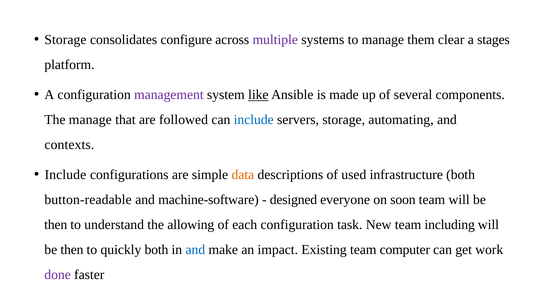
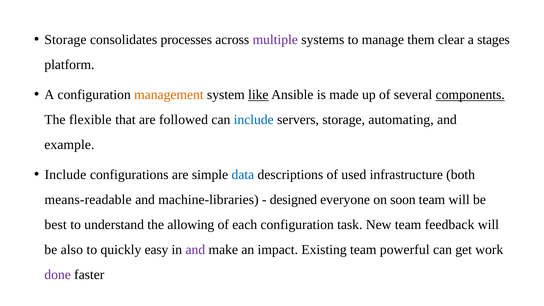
configure: configure -> processes (186, 40)
management colour: purple -> orange (169, 95)
components underline: none -> present (470, 95)
The manage: manage -> flexible (90, 120)
contexts: contexts -> example (69, 145)
data colour: orange -> blue (243, 175)
button-readable: button-readable -> means-readable (88, 200)
machine-software: machine-software -> machine-libraries (208, 200)
then: then -> best (56, 225)
including: including -> feedback (450, 225)
then: then -> also (72, 250)
quickly both: both -> easy (156, 250)
and colour: blue -> purple (195, 250)
computer: computer -> powerful (405, 250)
